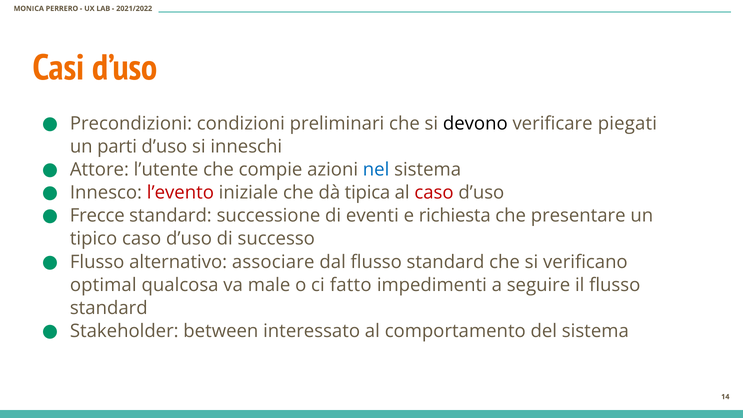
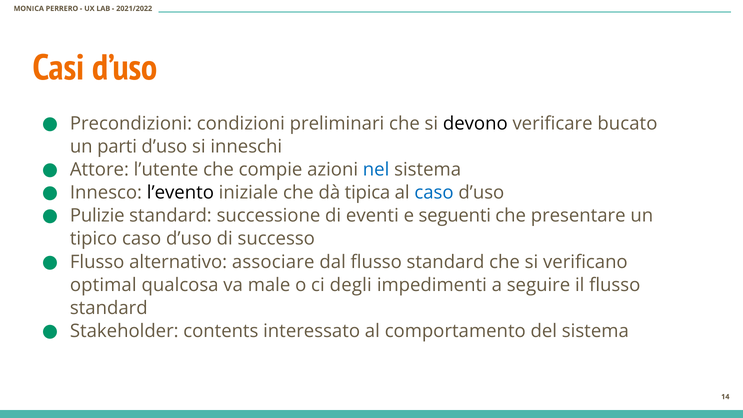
piegati: piegati -> bucato (627, 124)
l’evento colour: red -> black (180, 193)
caso colour: red -> blue (434, 193)
Frecce: Frecce -> Pulizie (97, 216)
richiesta: richiesta -> seguenti (455, 216)
fatto: fatto -> degli (351, 285)
between: between -> contents (221, 331)
